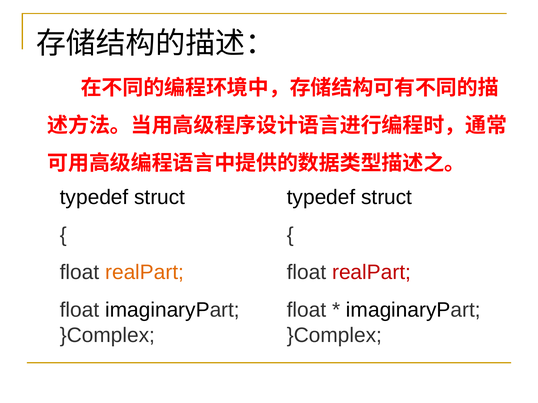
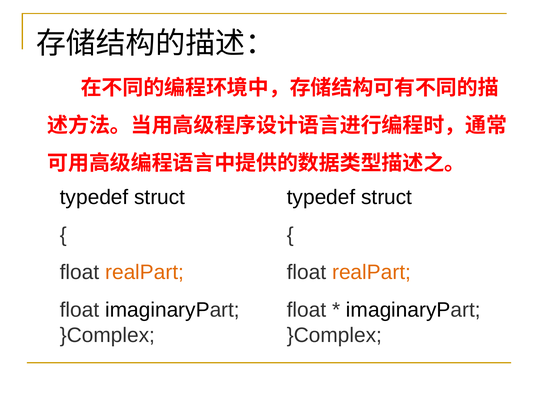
realPart colour: red -> orange (372, 273)
